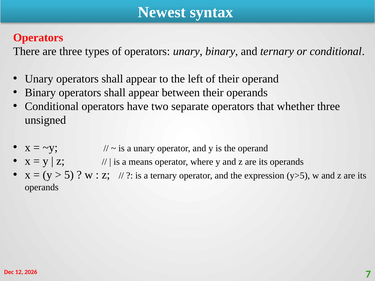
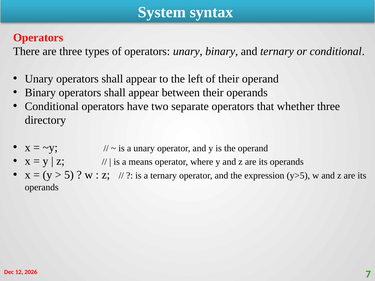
Newest: Newest -> System (162, 12)
unsigned: unsigned -> directory (45, 120)
